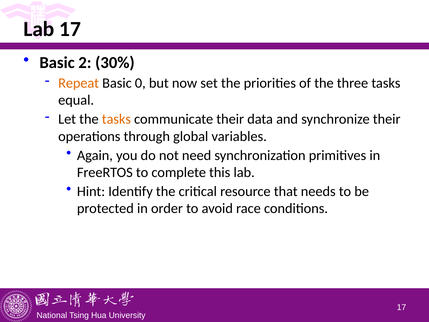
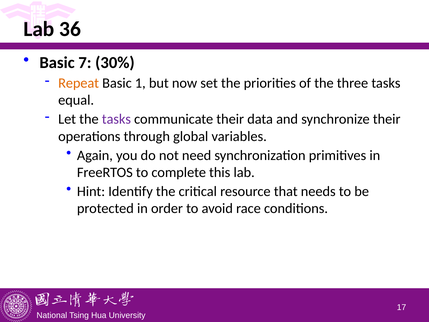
Lab 17: 17 -> 36 (70, 29)
2: 2 -> 7 (85, 63)
0: 0 -> 1 (140, 83)
tasks colour: orange -> purple (116, 119)
